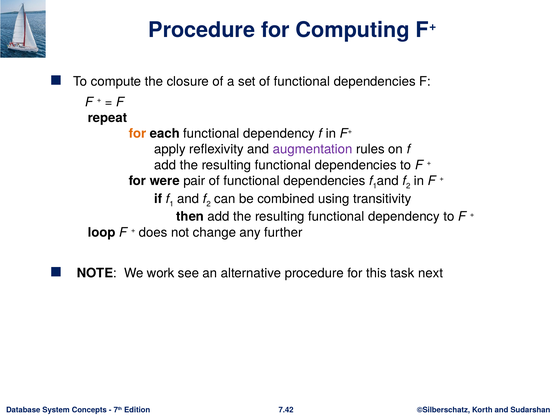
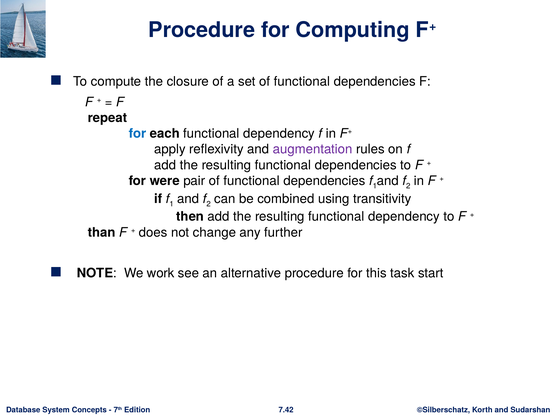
for colour: orange -> blue (137, 134)
loop: loop -> than (102, 232)
next: next -> start (431, 273)
